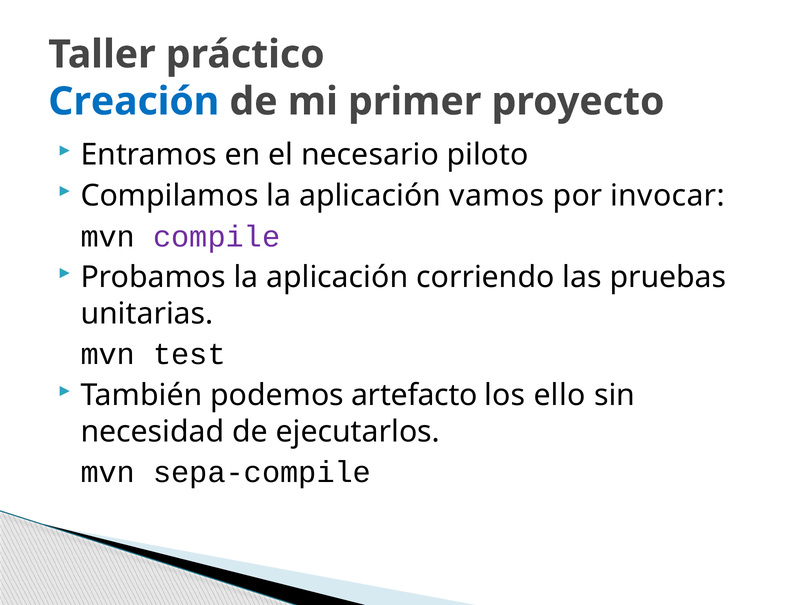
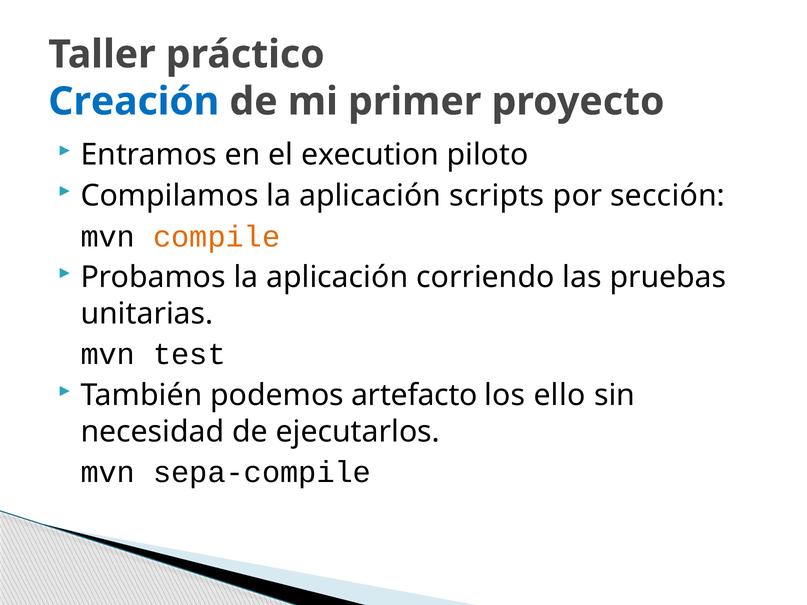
necesario: necesario -> execution (370, 155)
vamos: vamos -> scripts (497, 196)
invocar: invocar -> sección (668, 196)
compile colour: purple -> orange (217, 237)
